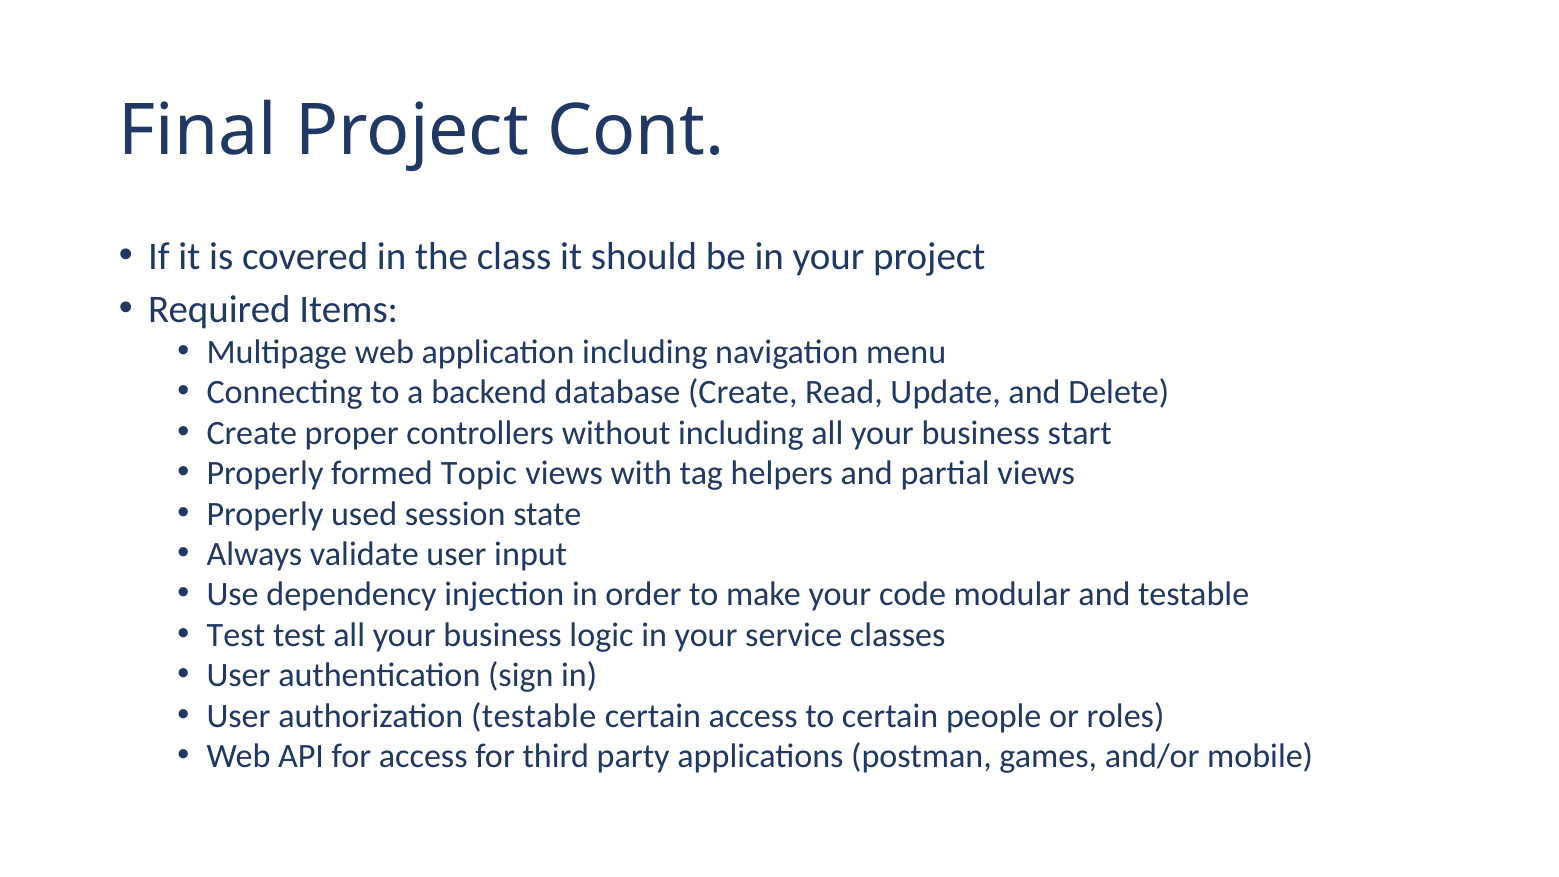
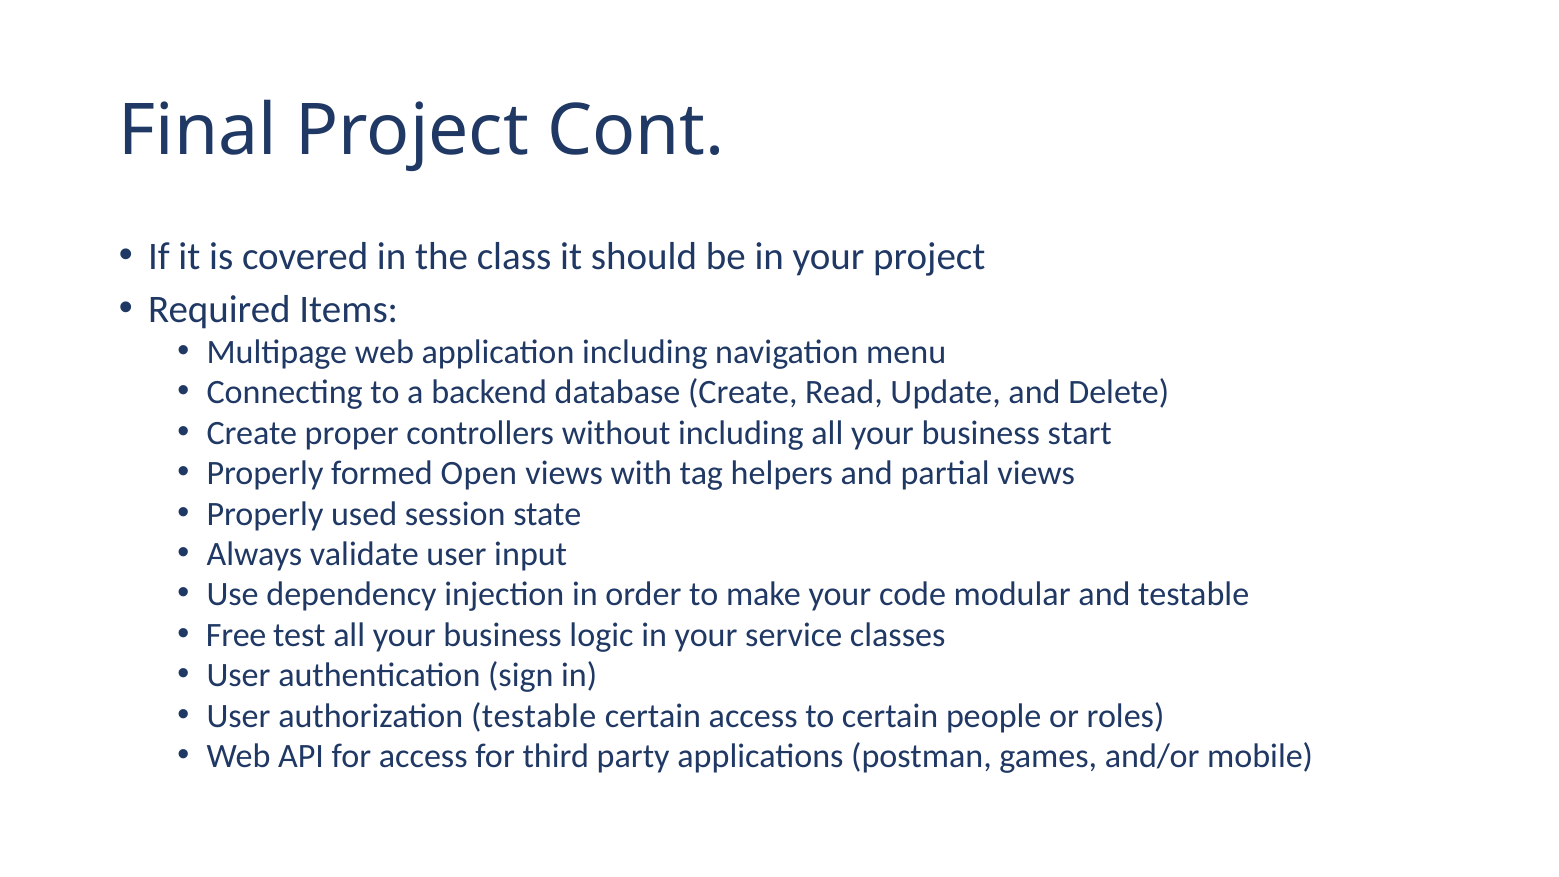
Topic: Topic -> Open (479, 473)
Test: Test -> Free (236, 635)
